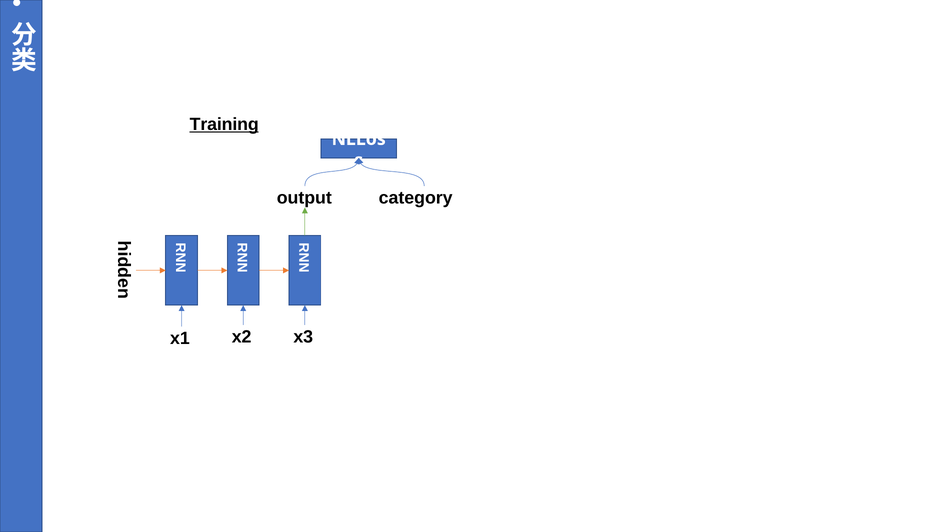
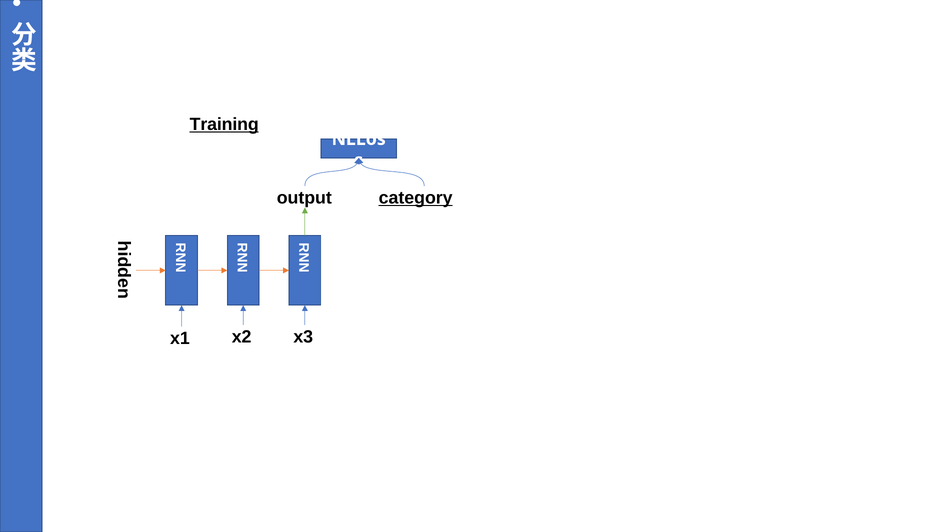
category underline: none -> present (416, 198)
